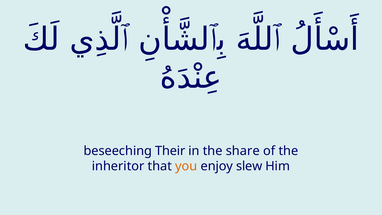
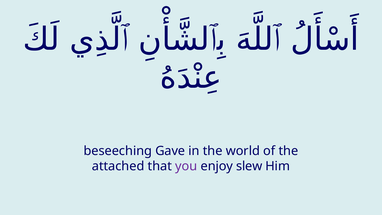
Their: Their -> Gave (170, 151)
share: share -> world (243, 151)
inheritor: inheritor -> attached (118, 166)
you colour: orange -> purple (186, 166)
